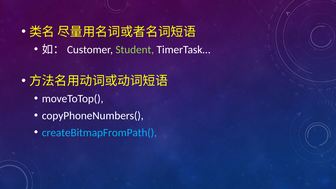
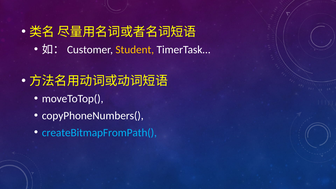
Student colour: light green -> yellow (135, 50)
